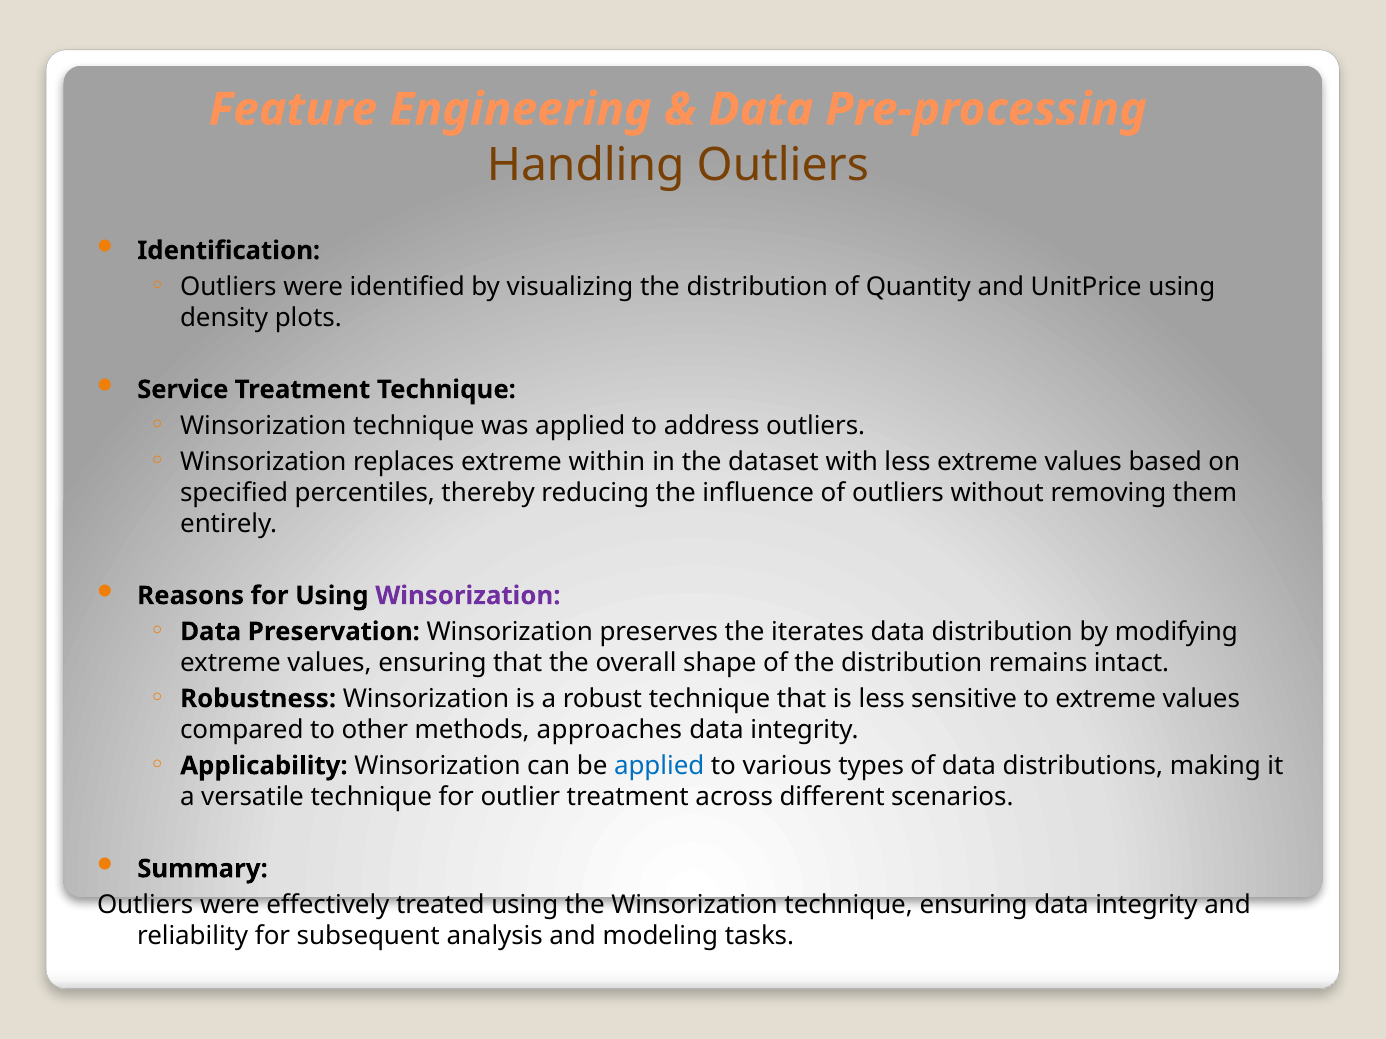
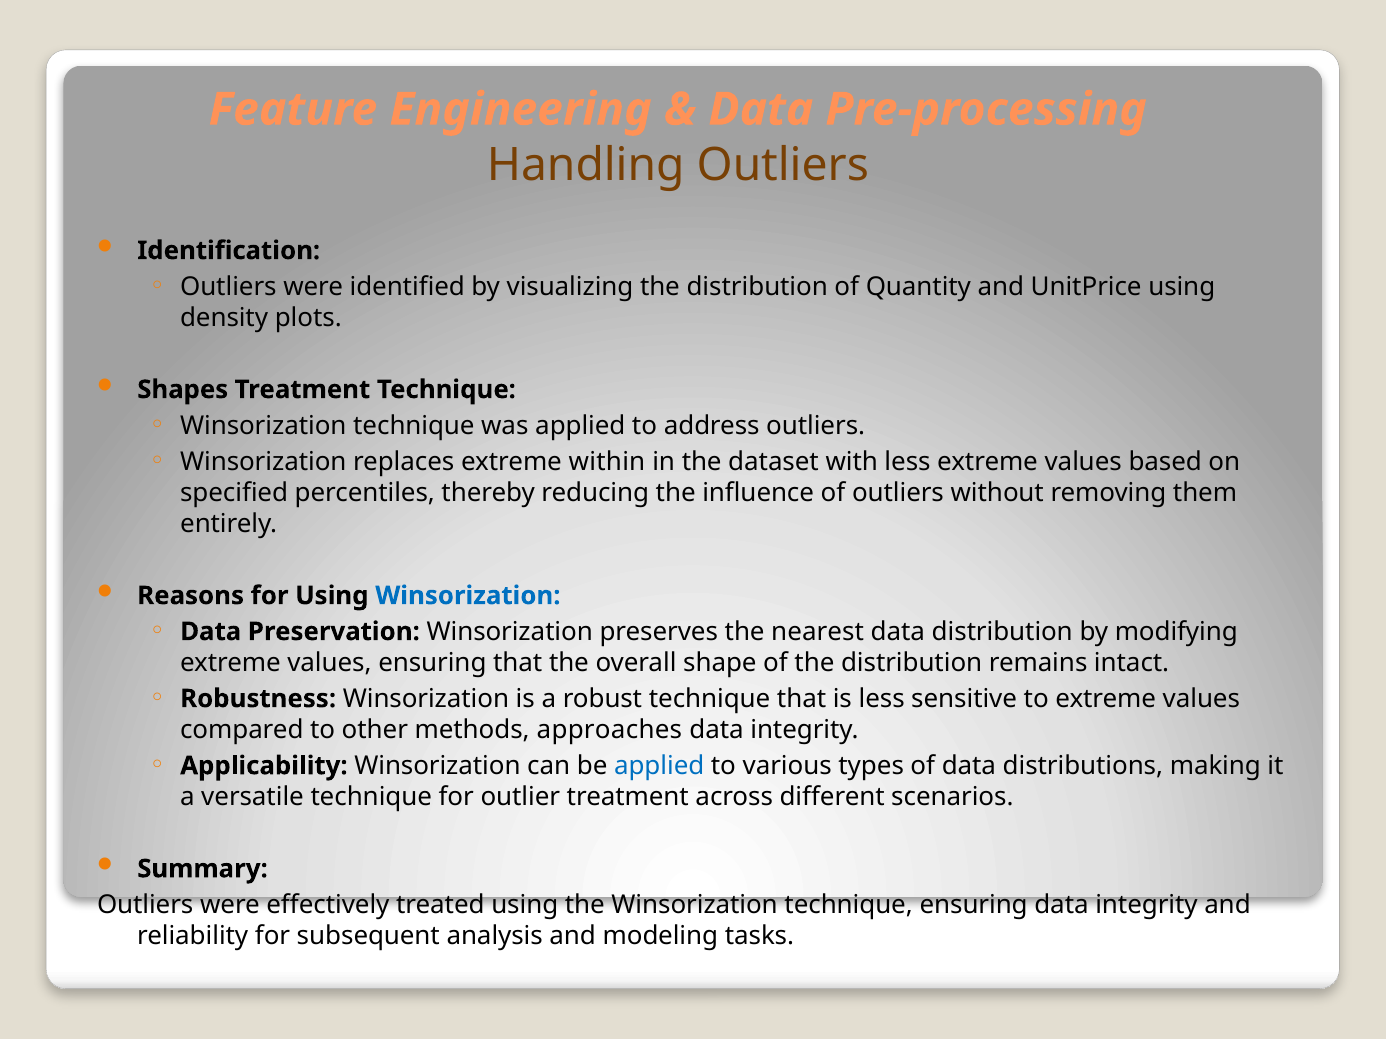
Service: Service -> Shapes (183, 390)
Winsorization colour: purple -> blue (468, 596)
iterates: iterates -> nearest (818, 632)
